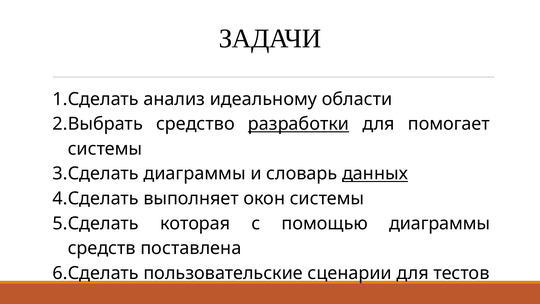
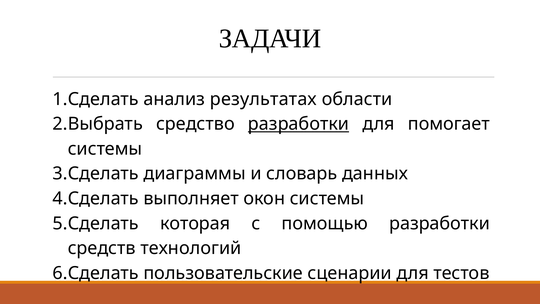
идеальному: идеальному -> результатах (263, 99)
данных underline: present -> none (375, 174)
помощью диаграммы: диаграммы -> разработки (440, 223)
поставлена: поставлена -> технологий (191, 248)
